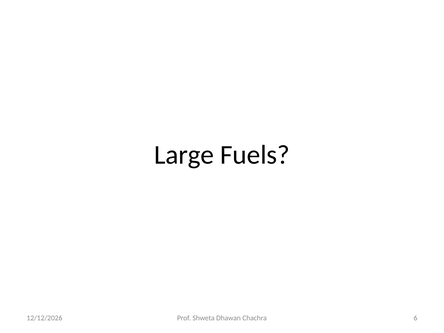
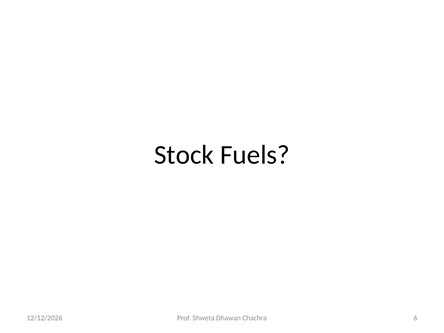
Large: Large -> Stock (184, 155)
